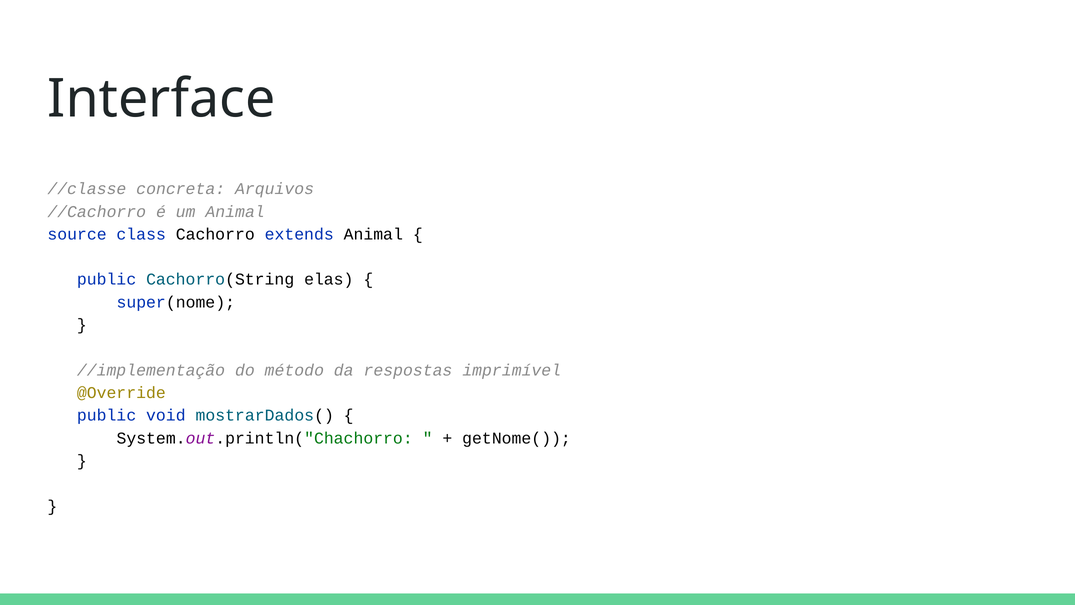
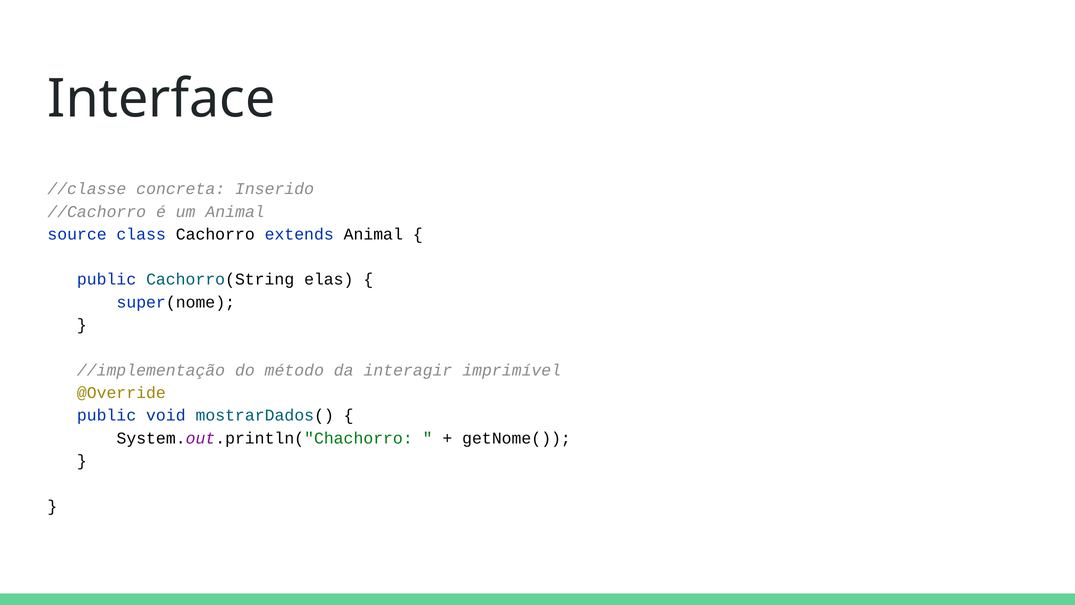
Arquivos: Arquivos -> Inserido (275, 189)
respostas: respostas -> interagir (408, 370)
